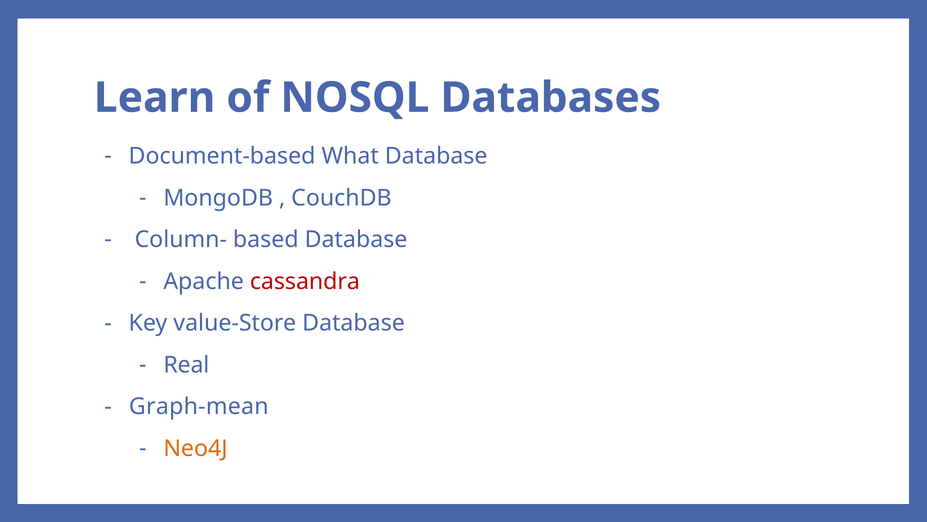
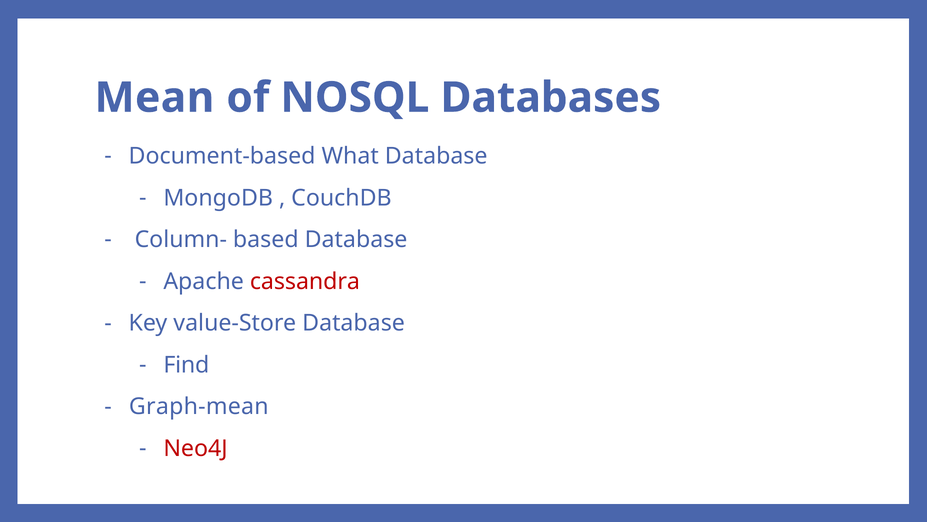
Learn: Learn -> Mean (154, 98)
Real: Real -> Find (186, 364)
Neo4J colour: orange -> red (196, 448)
